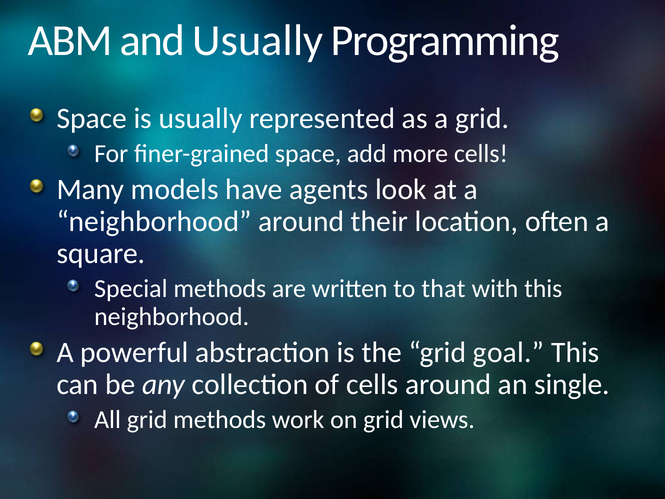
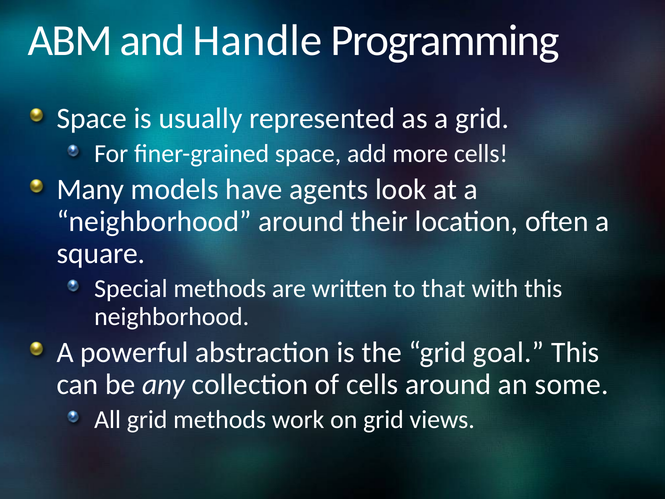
and Usually: Usually -> Handle (258, 40)
single: single -> some (572, 384)
